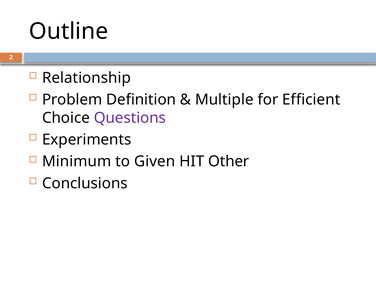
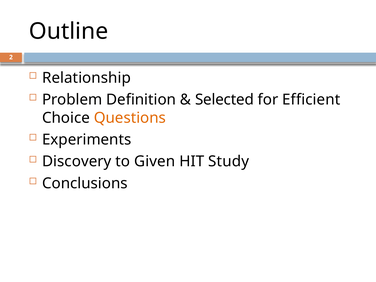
Multiple: Multiple -> Selected (224, 100)
Questions colour: purple -> orange (130, 118)
Minimum: Minimum -> Discovery (77, 161)
Other: Other -> Study (229, 161)
